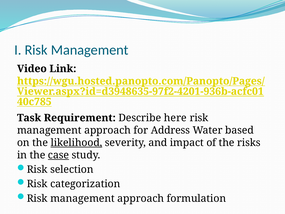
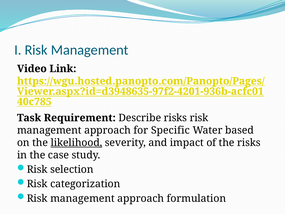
Describe here: here -> risks (175, 118)
Address: Address -> Specific (170, 130)
case underline: present -> none (58, 155)
